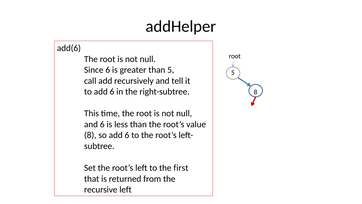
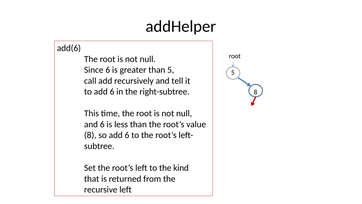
first: first -> kind (181, 168)
